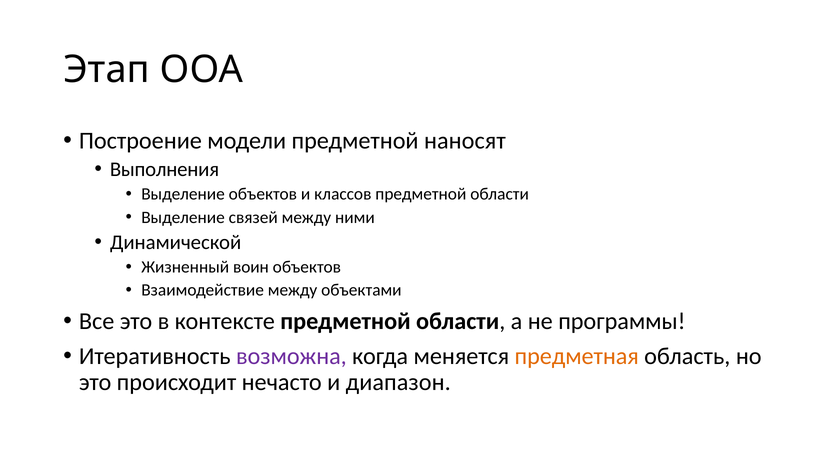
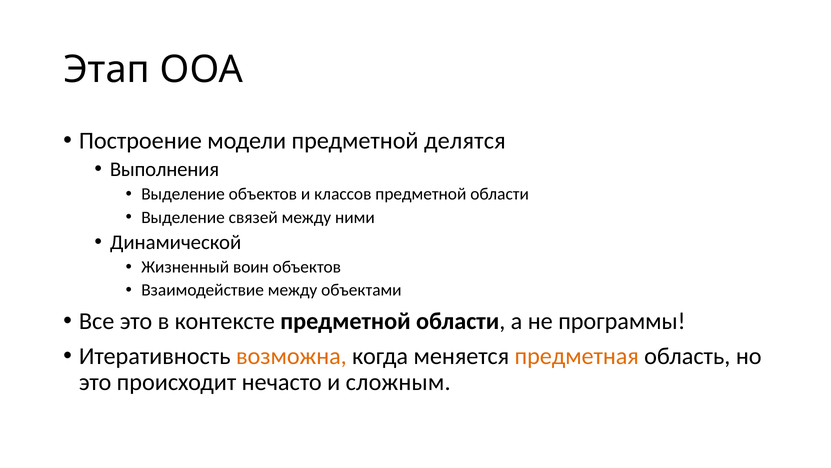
наносят: наносят -> делятся (465, 140)
возможна colour: purple -> orange (291, 356)
диапазон: диапазон -> сложным (398, 382)
